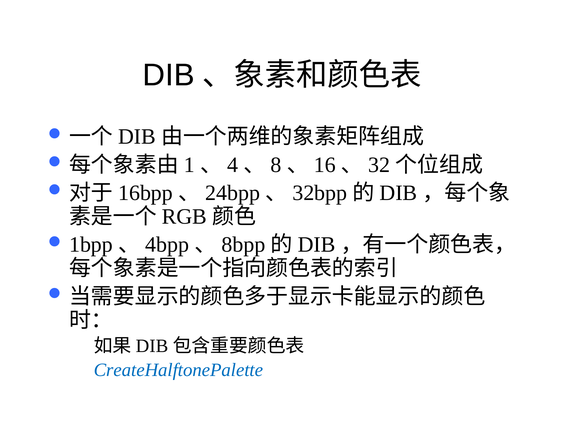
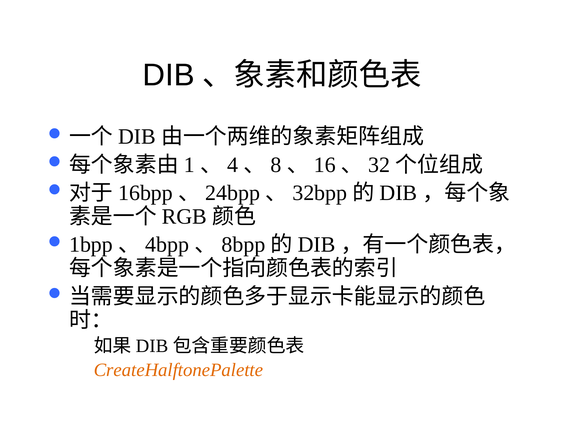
CreateHalftonePalette colour: blue -> orange (178, 370)
